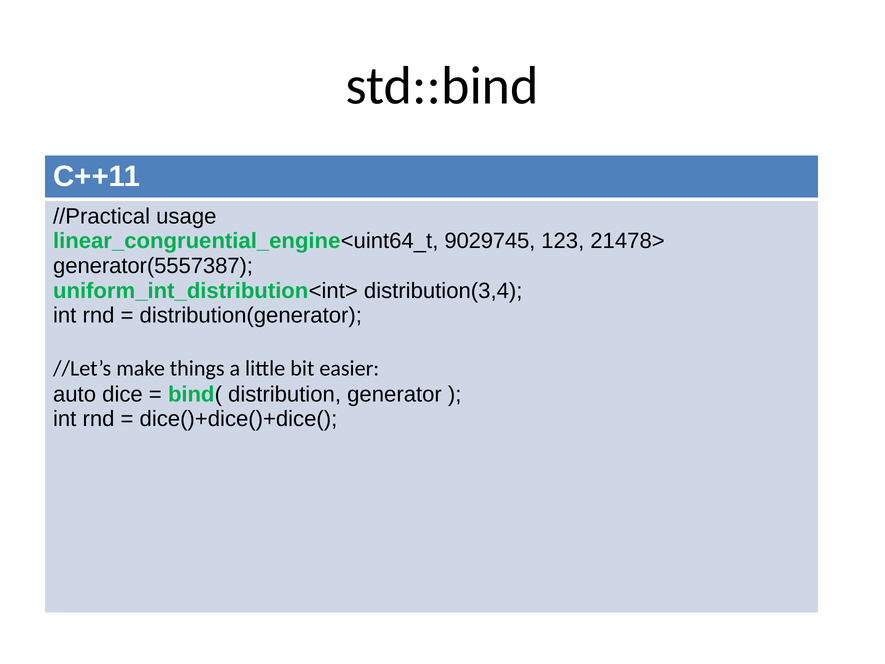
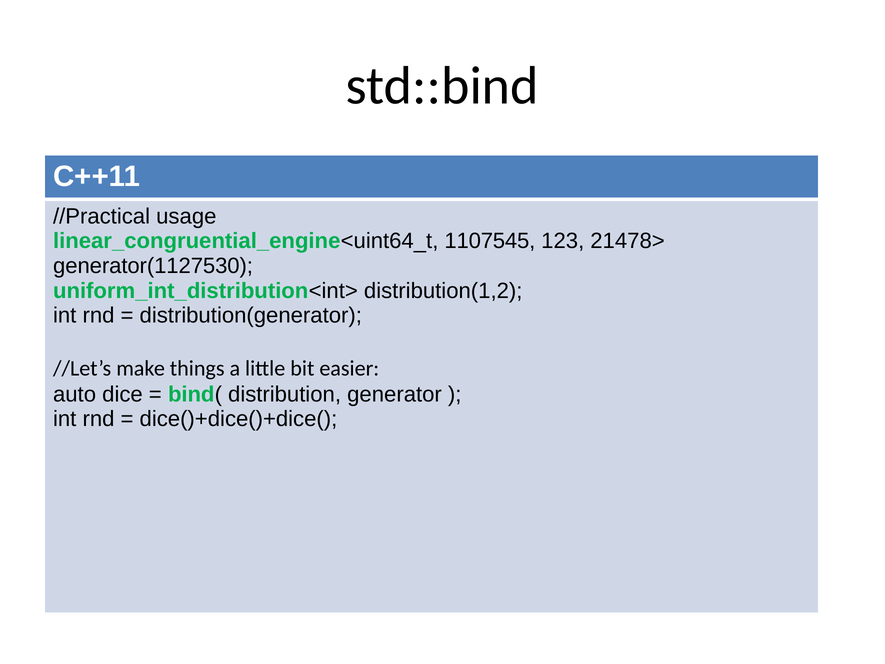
9029745: 9029745 -> 1107545 (490, 241)
generator(5557387: generator(5557387 -> generator(1127530 (153, 266)
distribution(3,4: distribution(3,4 -> distribution(1,2 (443, 291)
